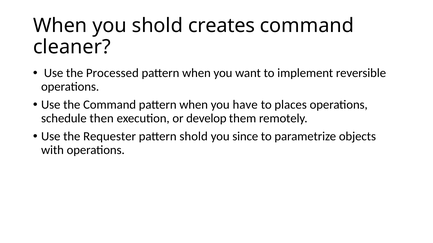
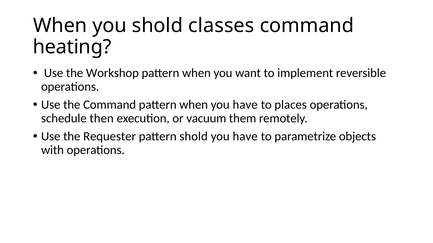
creates: creates -> classes (221, 26)
cleaner: cleaner -> heating (72, 47)
Processed: Processed -> Workshop (112, 73)
develop: develop -> vacuum (206, 119)
since: since -> have (245, 137)
